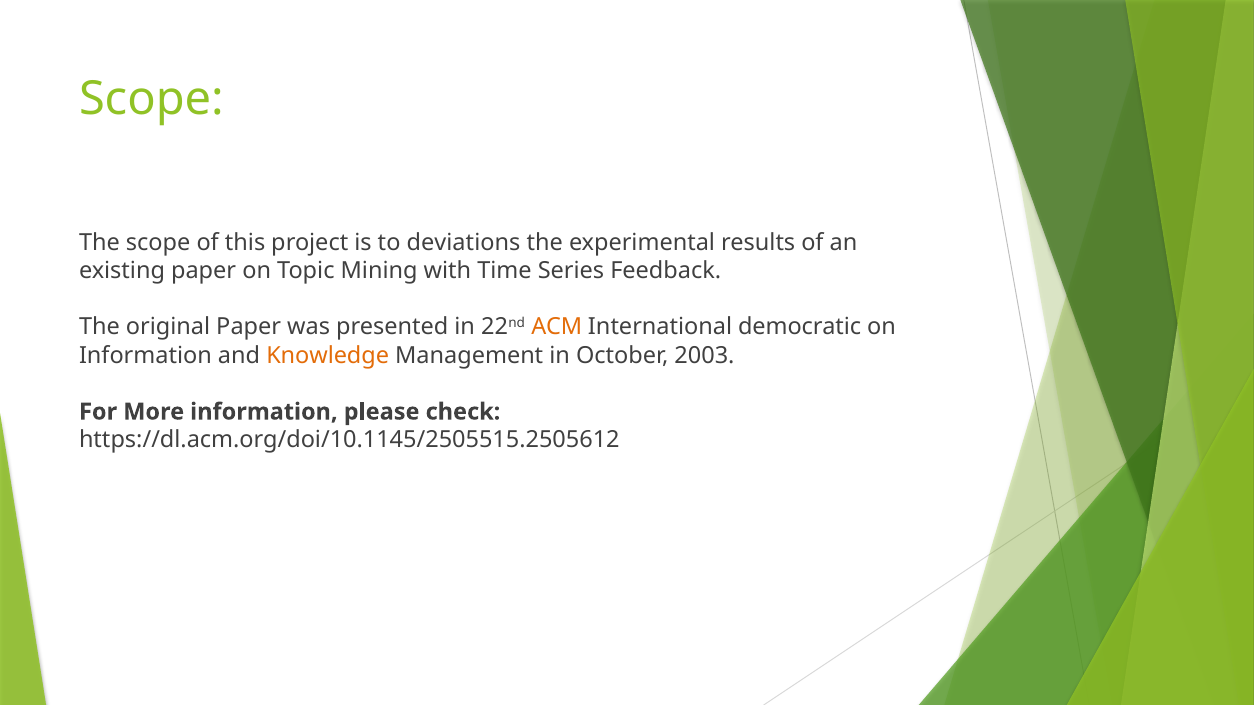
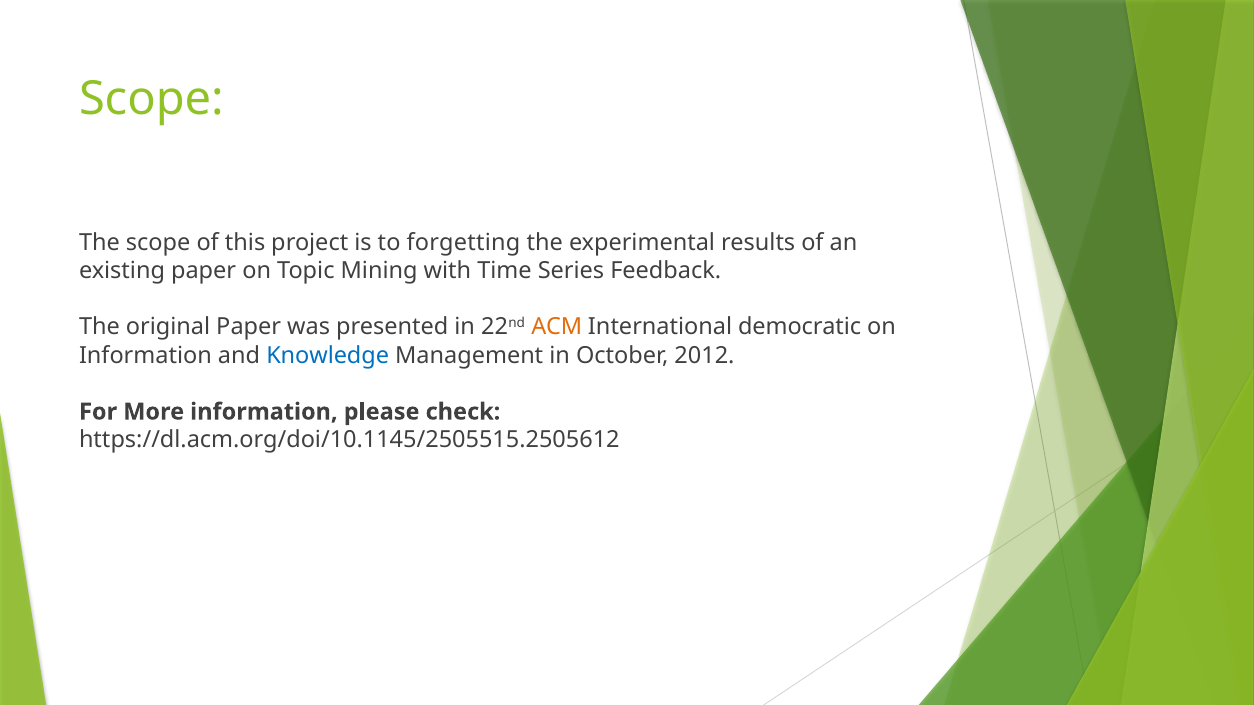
deviations: deviations -> forgetting (463, 243)
Knowledge colour: orange -> blue (328, 356)
2003: 2003 -> 2012 (704, 356)
